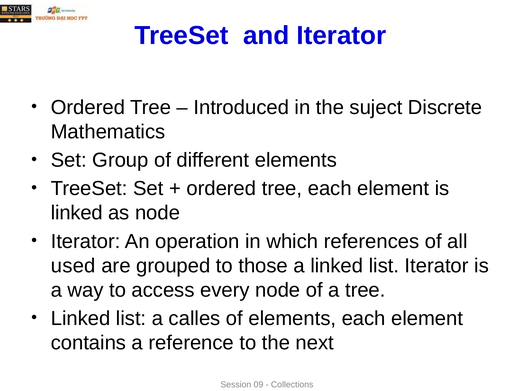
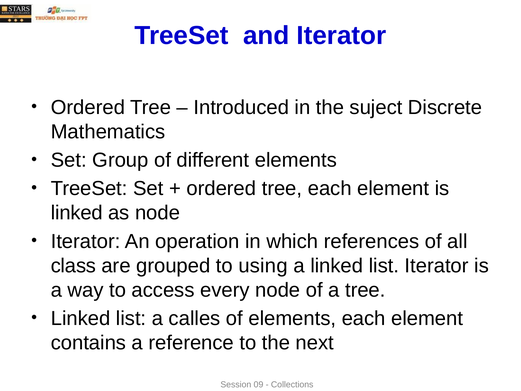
used: used -> class (73, 266)
those: those -> using (263, 266)
